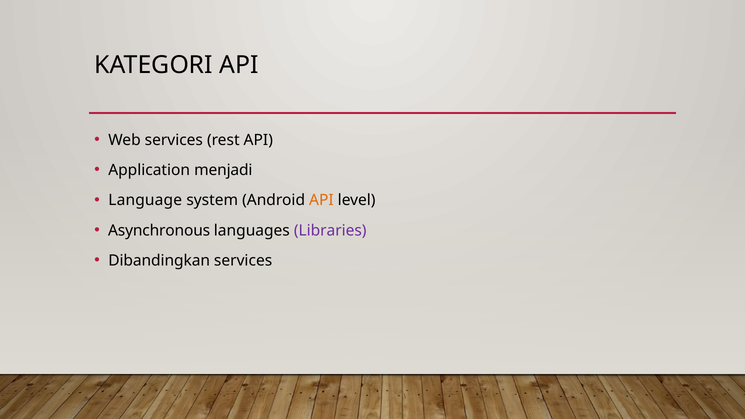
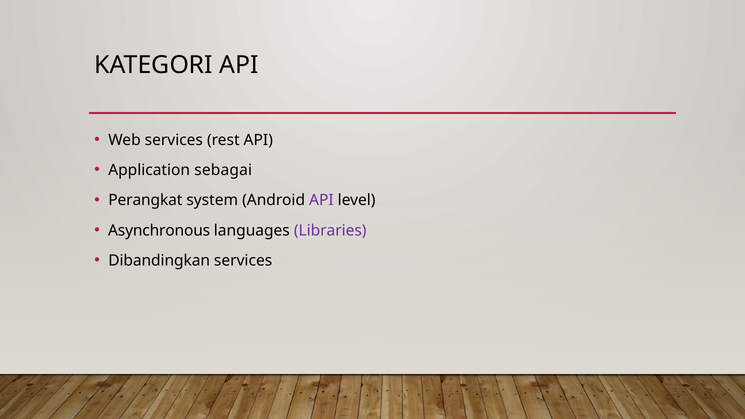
menjadi: menjadi -> sebagai (223, 170)
Language: Language -> Perangkat (145, 200)
API colour: orange -> purple (321, 200)
